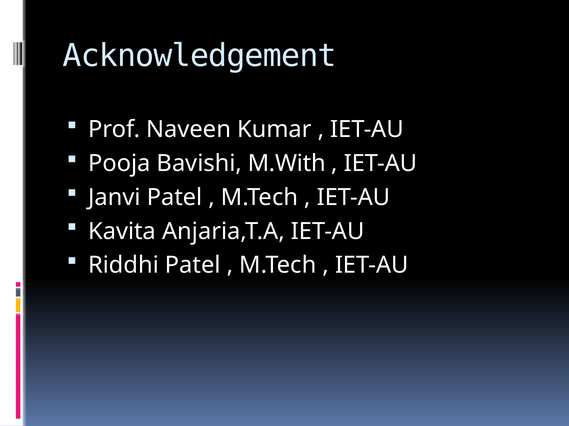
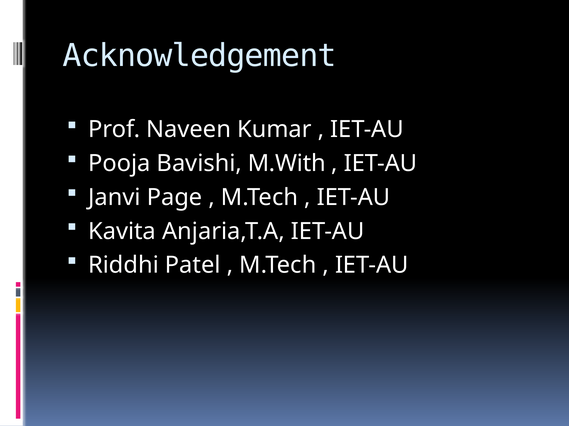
Janvi Patel: Patel -> Page (175, 198)
